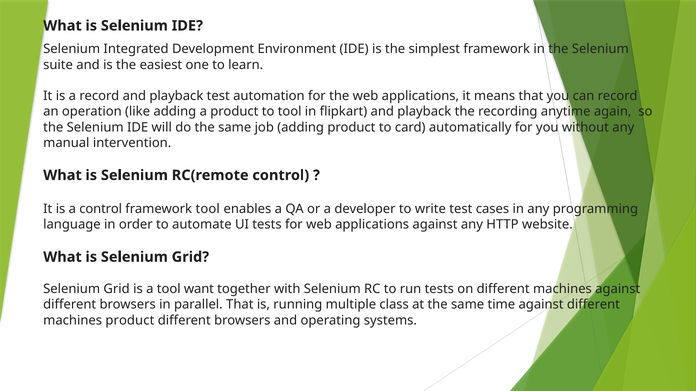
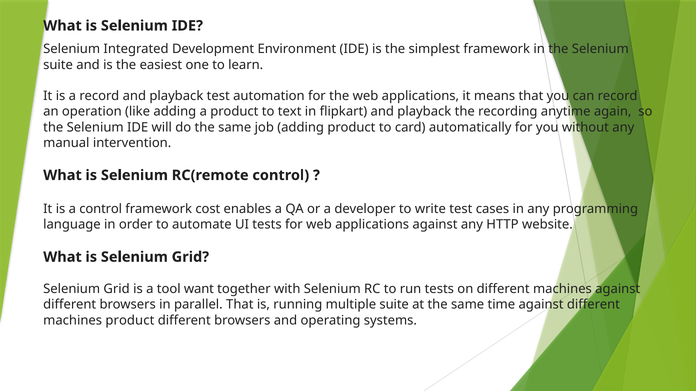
to tool: tool -> text (290, 112)
framework tool: tool -> cost (208, 209)
multiple class: class -> suite (394, 305)
